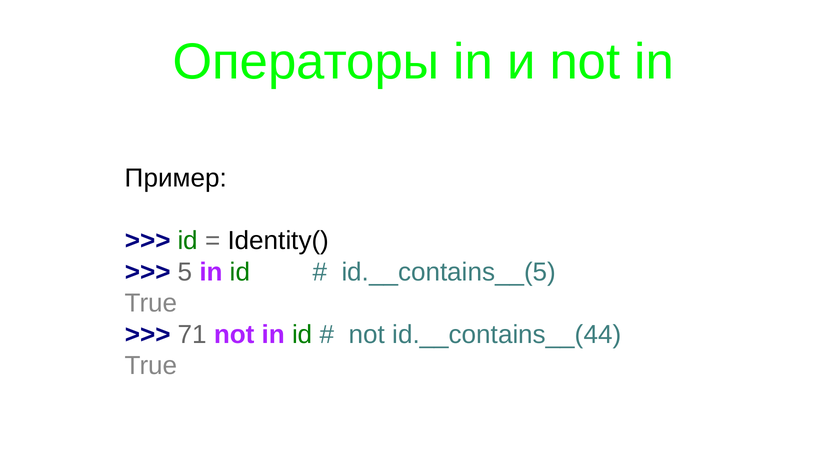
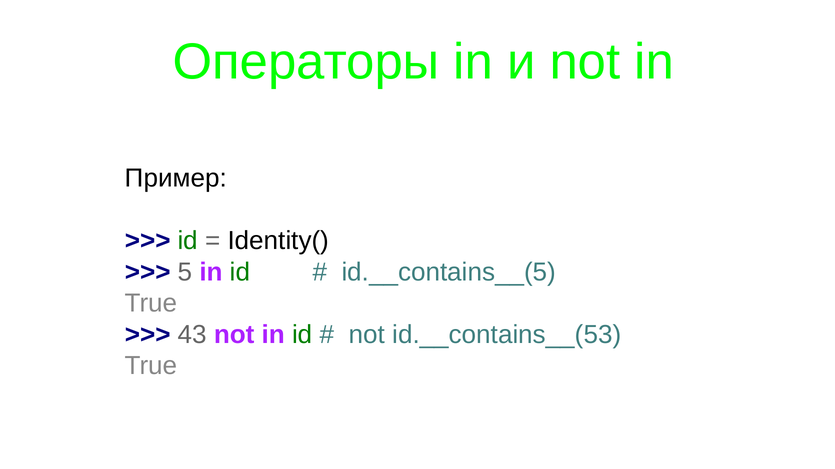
71: 71 -> 43 (192, 335)
id.__contains__(44: id.__contains__(44 -> id.__contains__(53 (507, 335)
